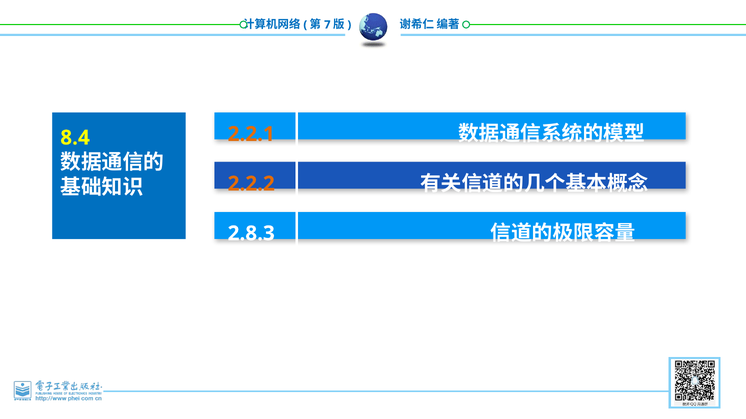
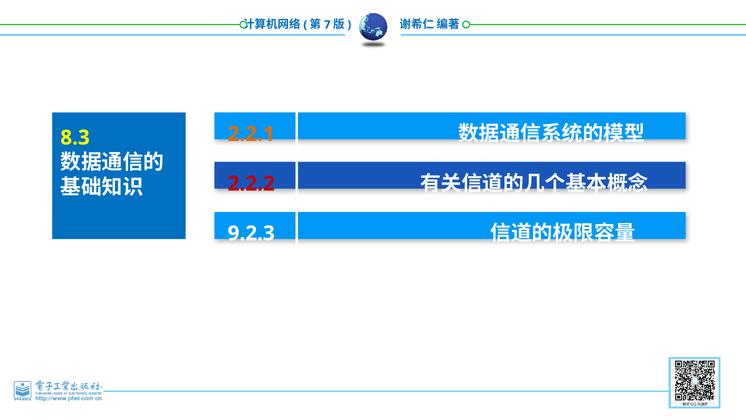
8.4: 8.4 -> 8.3 (75, 138)
2.2.2 colour: orange -> red (251, 184)
2.8.3: 2.8.3 -> 9.2.3 (251, 234)
